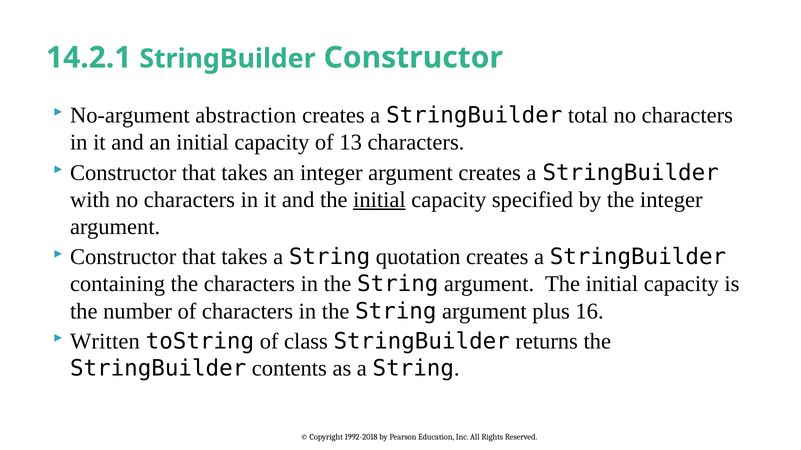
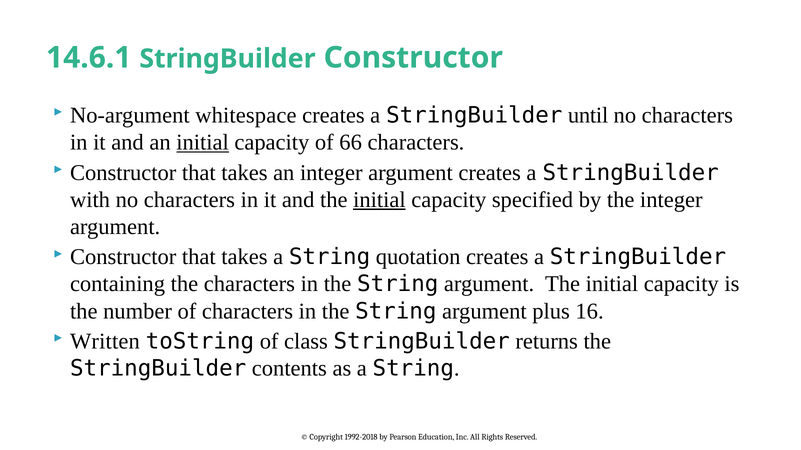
14.2.1: 14.2.1 -> 14.6.1 (89, 58)
abstraction: abstraction -> whitespace (246, 115)
total: total -> until (588, 115)
initial underline: none -> present (203, 142)
13: 13 -> 66 (351, 142)
